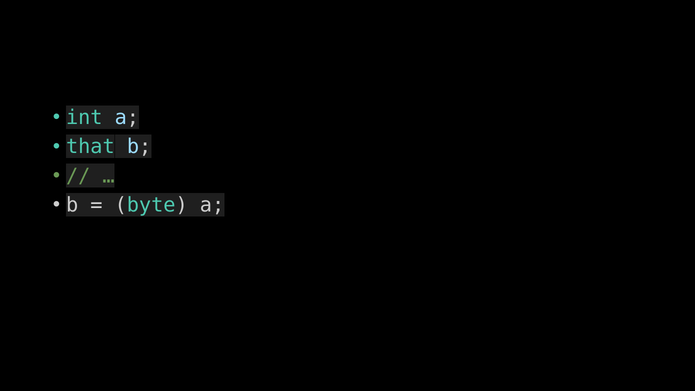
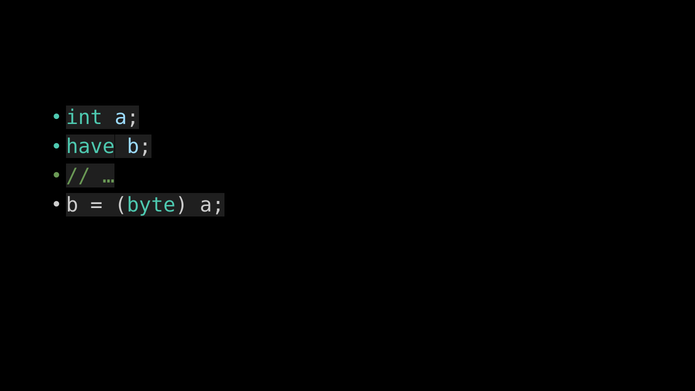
that: that -> have (90, 147)
